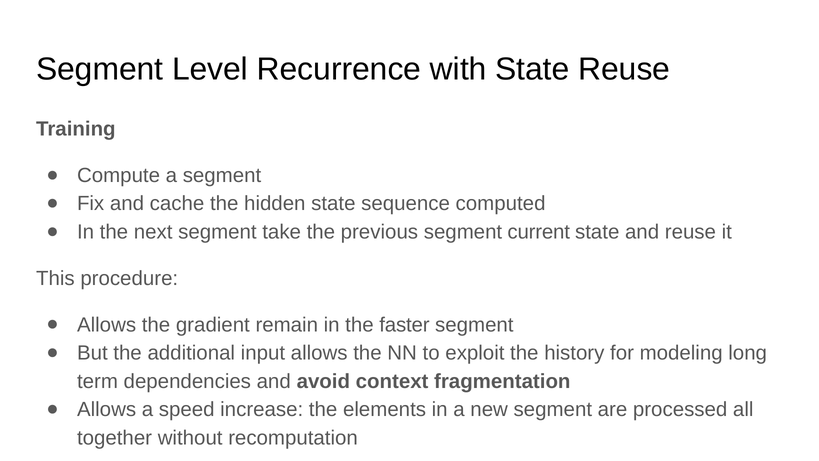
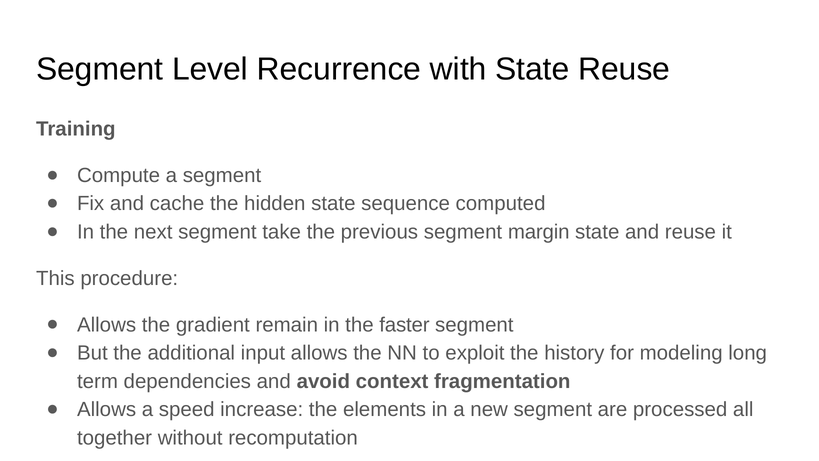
current: current -> margin (539, 232)
